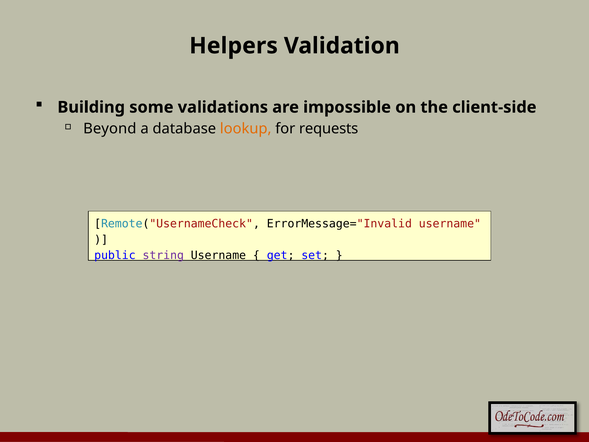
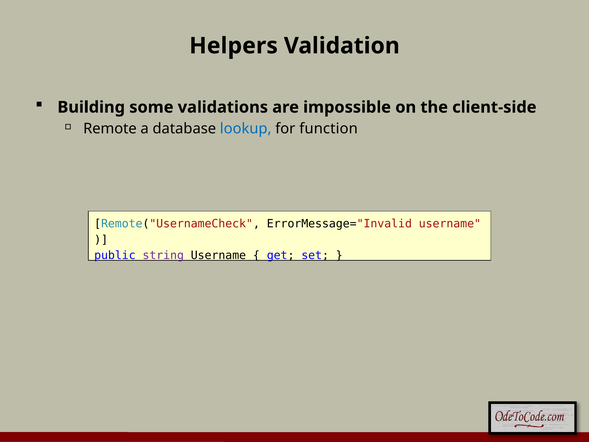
Beyond: Beyond -> Remote (110, 129)
lookup colour: orange -> blue (246, 129)
requests: requests -> function (329, 129)
